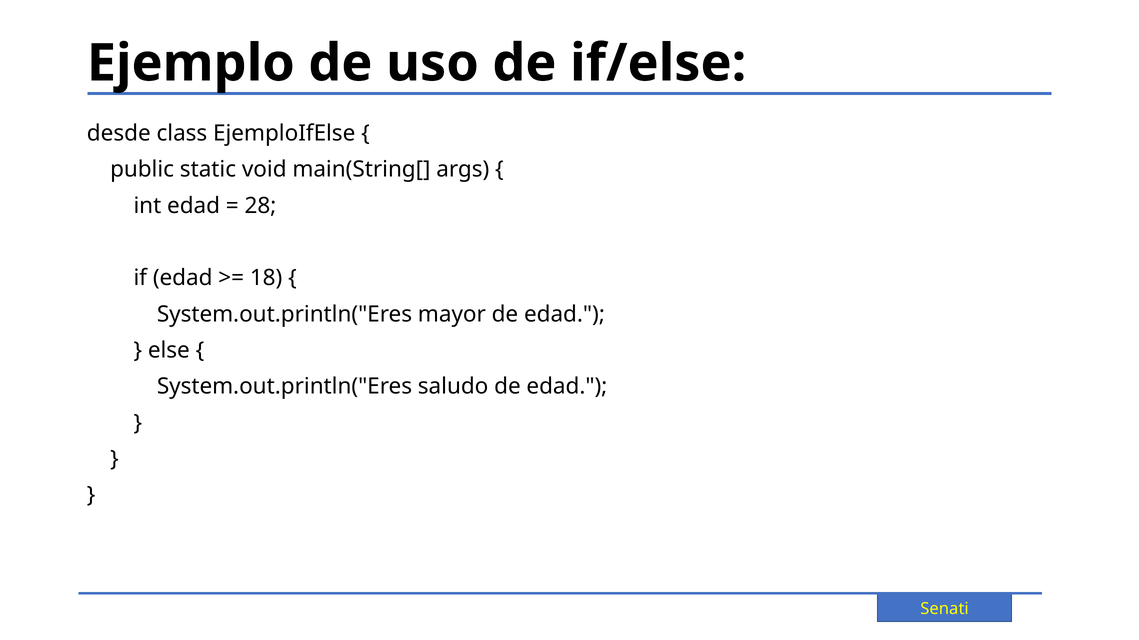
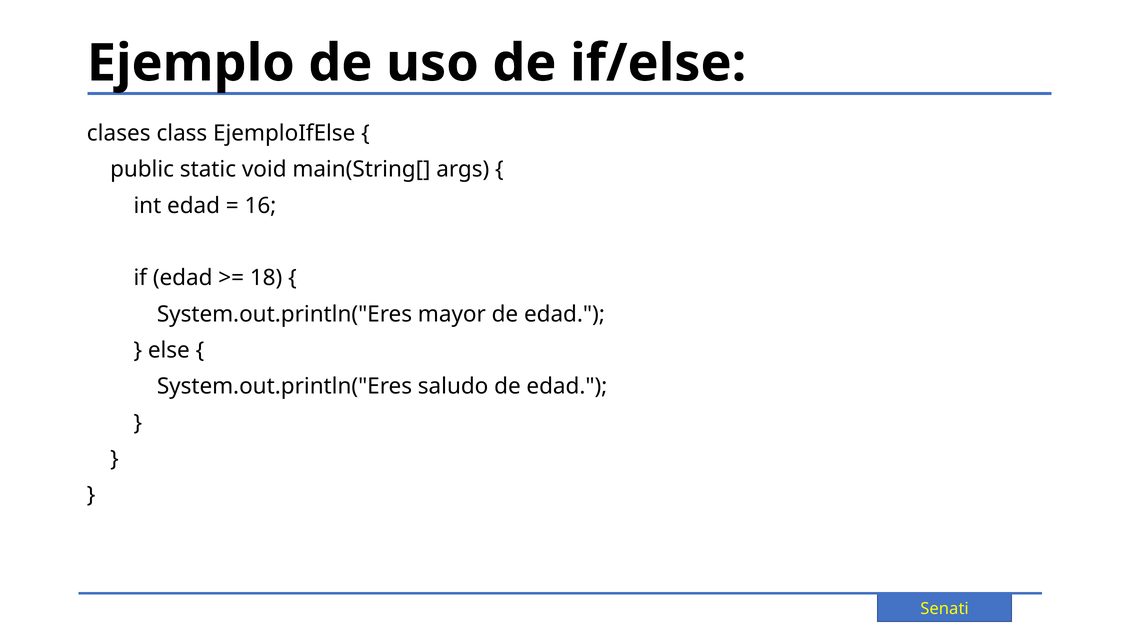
desde: desde -> clases (119, 133)
28: 28 -> 16 (260, 206)
